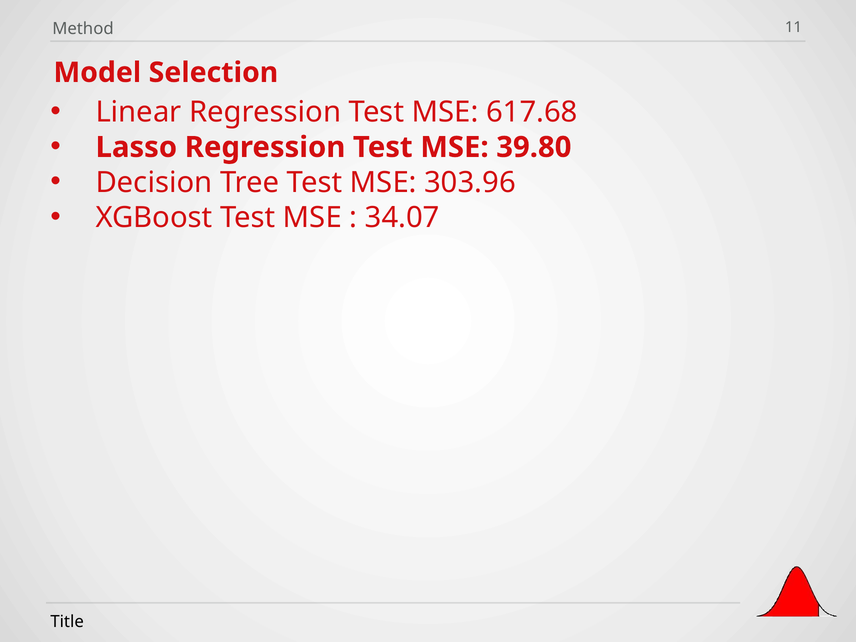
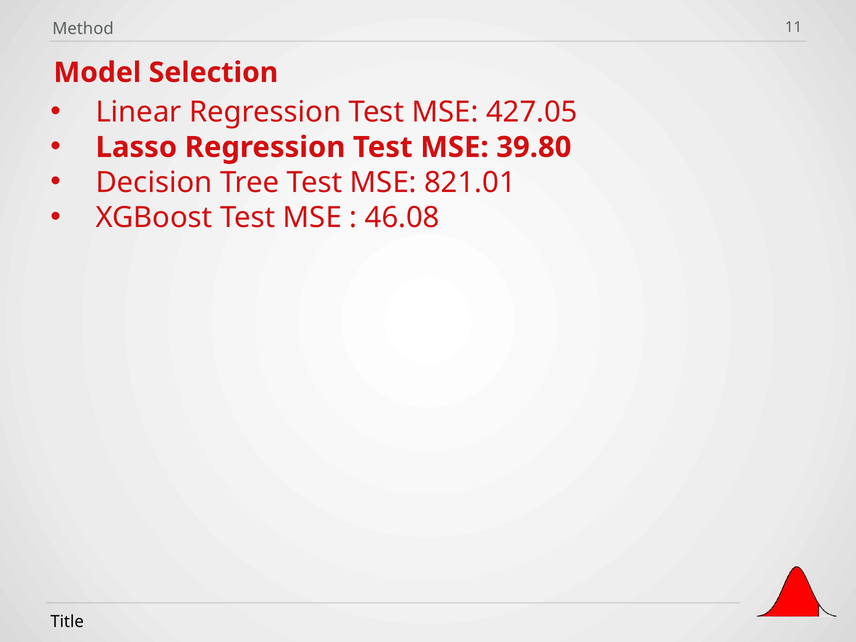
617.68: 617.68 -> 427.05 (532, 112)
303.96: 303.96 -> 821.01 (470, 182)
34.07: 34.07 -> 46.08 (402, 218)
